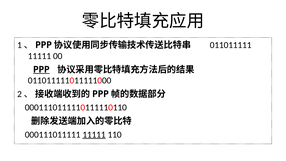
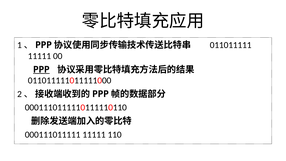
11111 underline: present -> none (94, 135)
